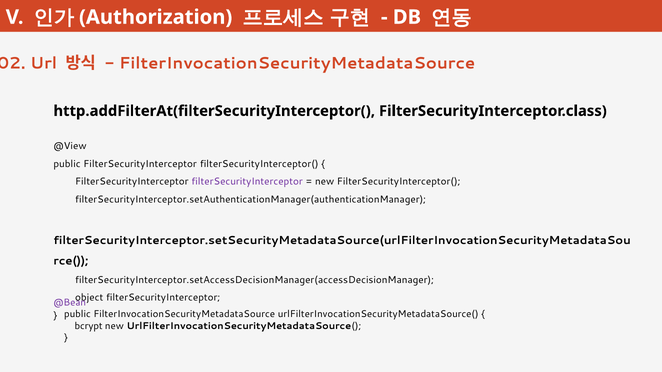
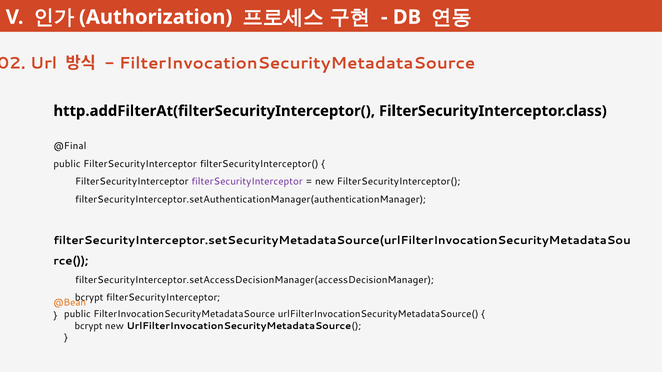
@View: @View -> @Final (70, 146)
object: object -> bcrypt (89, 298)
@Bean colour: purple -> orange (70, 303)
